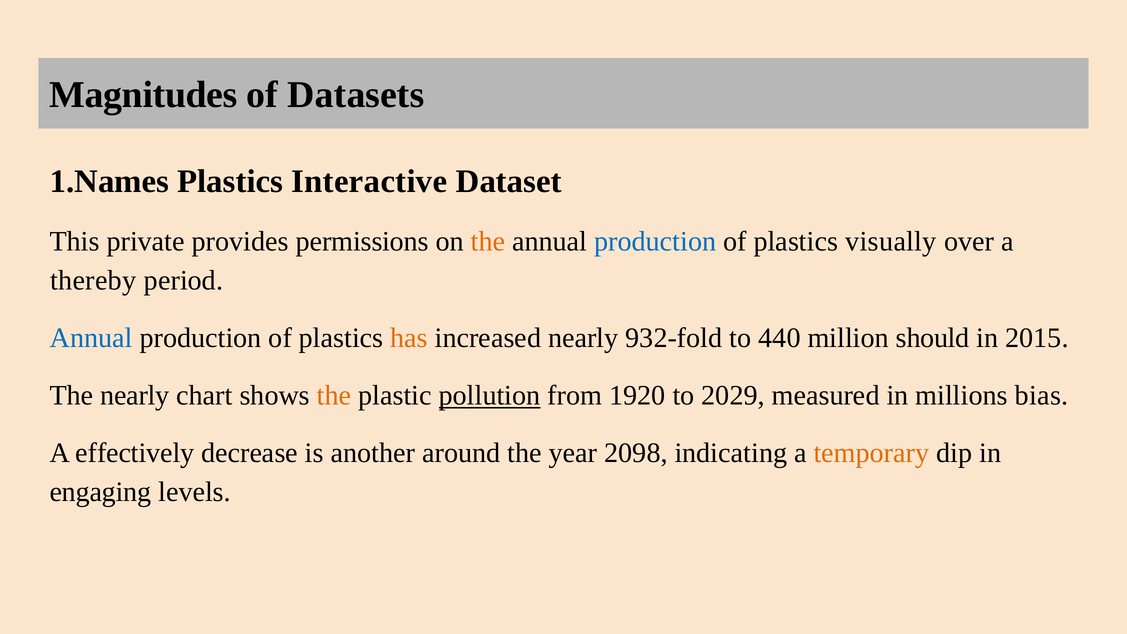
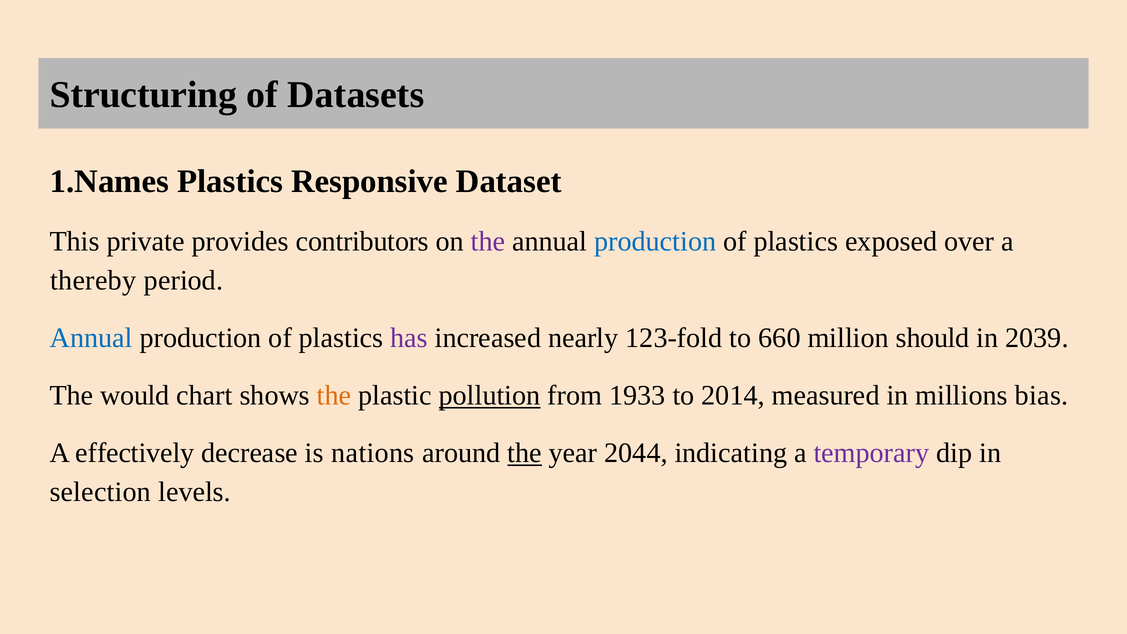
Magnitudes: Magnitudes -> Structuring (143, 95)
Interactive: Interactive -> Responsive (369, 181)
permissions: permissions -> contributors (362, 241)
the colour: orange -> purple (488, 241)
visually: visually -> exposed (891, 241)
has colour: orange -> purple (409, 338)
932-fold: 932-fold -> 123-fold (674, 338)
440: 440 -> 660 (779, 338)
2015: 2015 -> 2039 (1037, 338)
The nearly: nearly -> would (135, 395)
1920: 1920 -> 1933 (637, 395)
2029: 2029 -> 2014 (733, 395)
another: another -> nations (373, 453)
the underline: none -> present (525, 453)
2098: 2098 -> 2044 (636, 453)
temporary colour: orange -> purple (871, 453)
engaging: engaging -> selection (100, 492)
